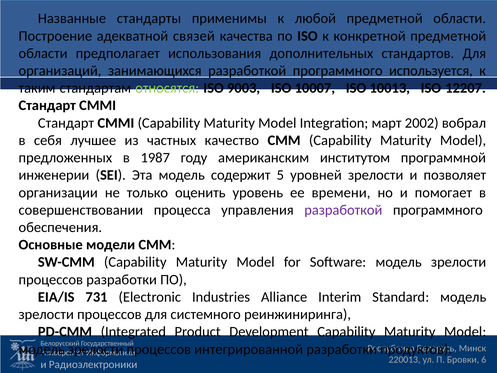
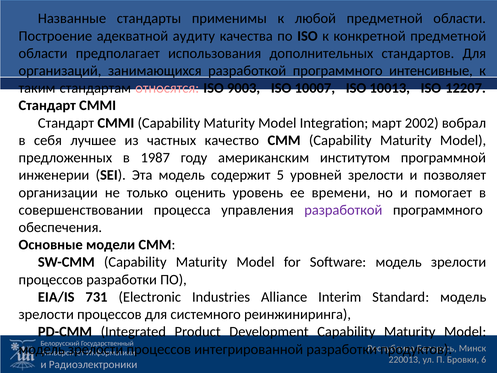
связей: связей -> аудиту (194, 36)
используется: используется -> интенсивные (431, 71)
относятся colour: light green -> pink (167, 88)
